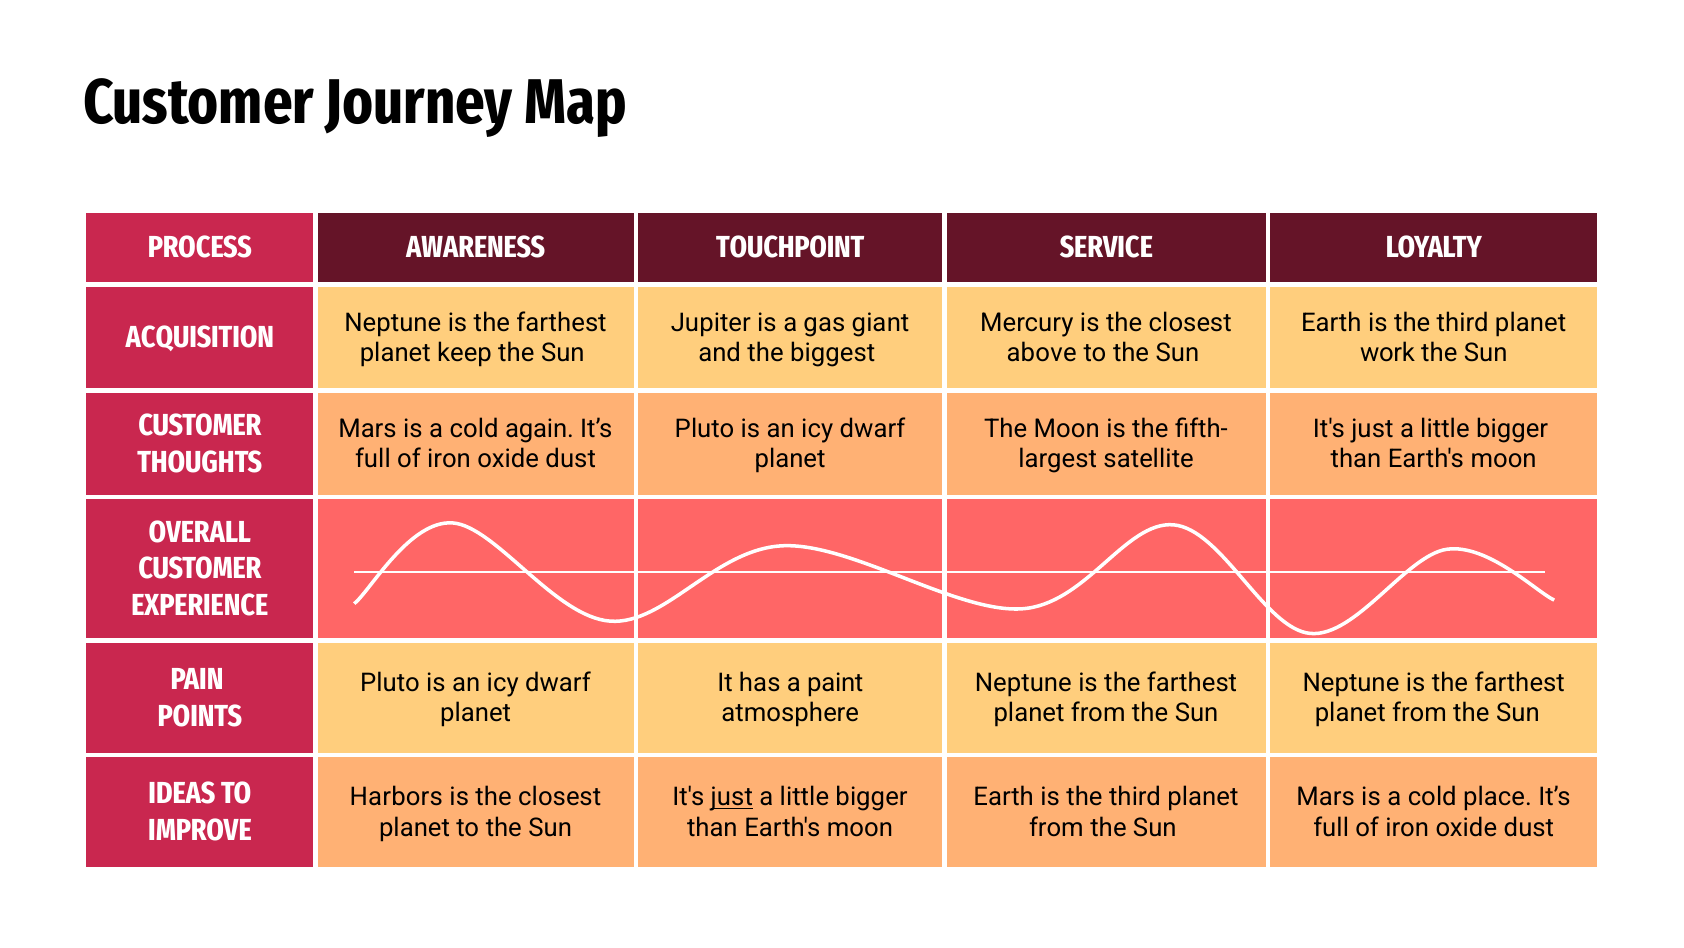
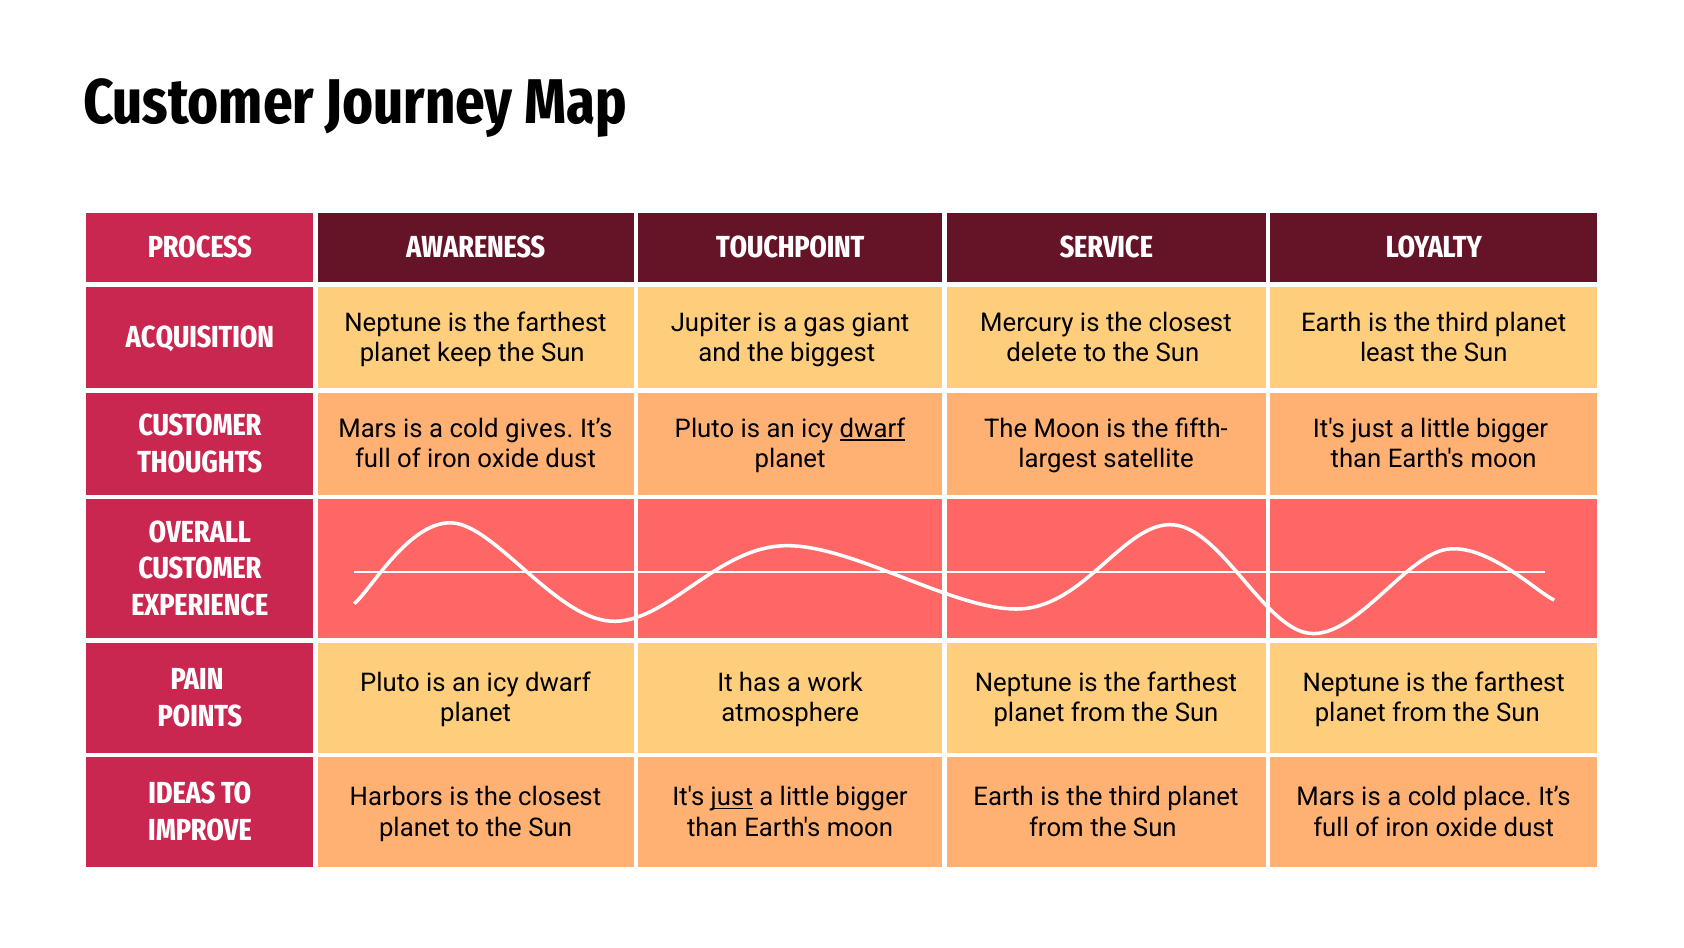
above: above -> delete (1042, 353)
work: work -> least (1387, 353)
again: again -> gives (539, 429)
dwarf underline: none -> present (872, 429)
paint: paint -> work (835, 682)
